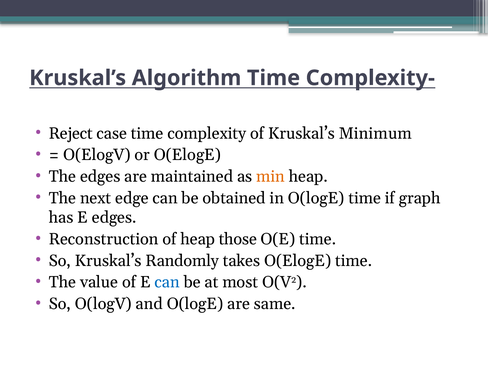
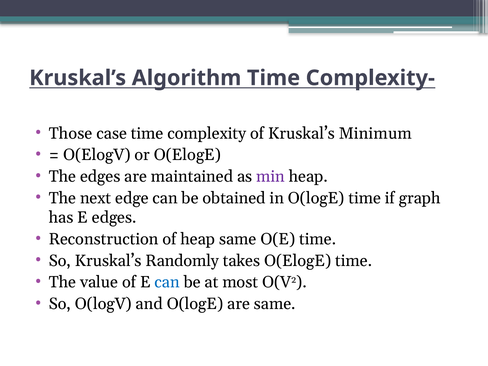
Reject: Reject -> Those (71, 133)
min colour: orange -> purple (270, 176)
heap those: those -> same (238, 239)
